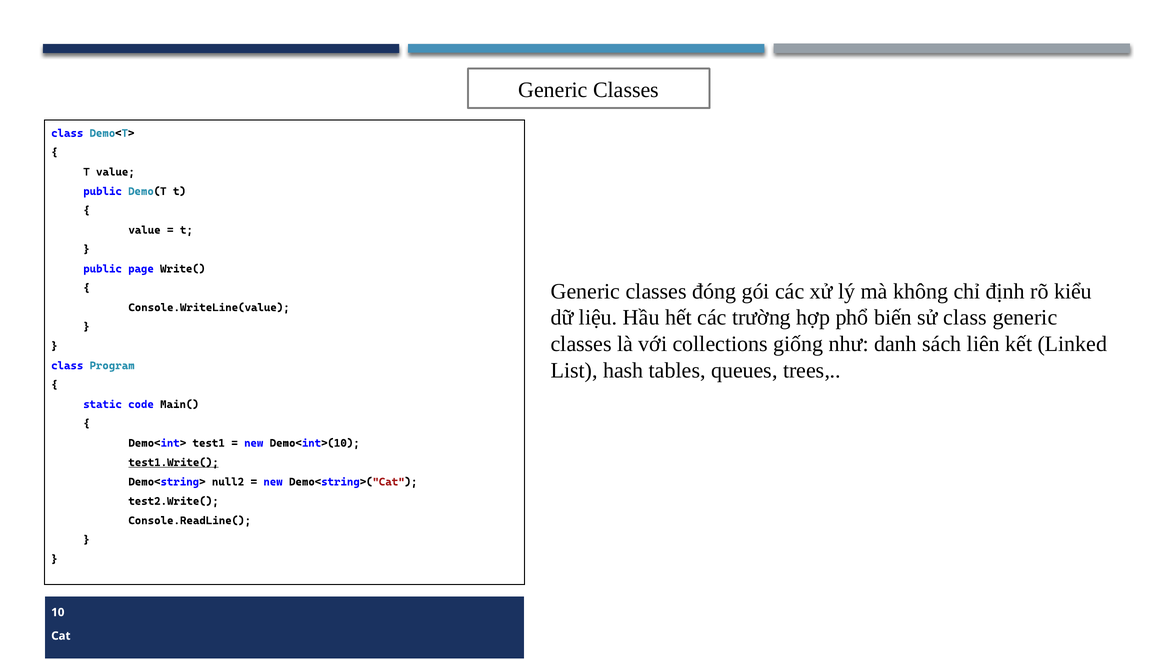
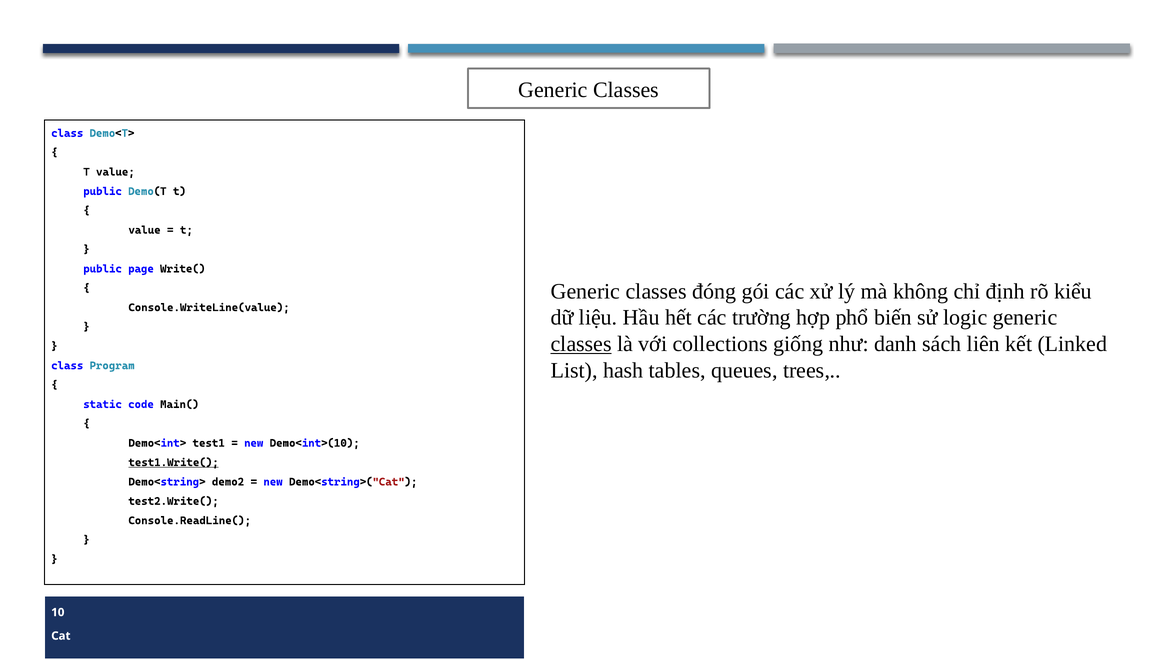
sử class: class -> logic (965, 318)
classes underline: none -> present (581, 344)
null2: null2 -> demo2 (228, 482)
